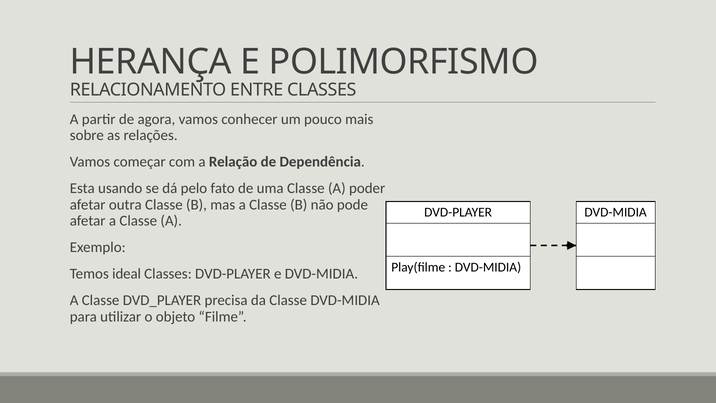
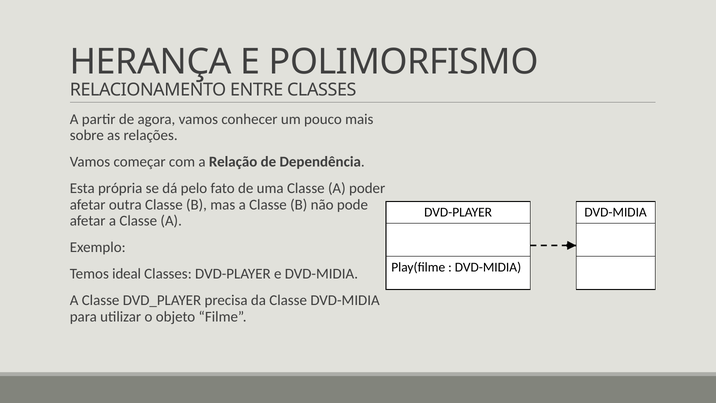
usando: usando -> própria (120, 188)
